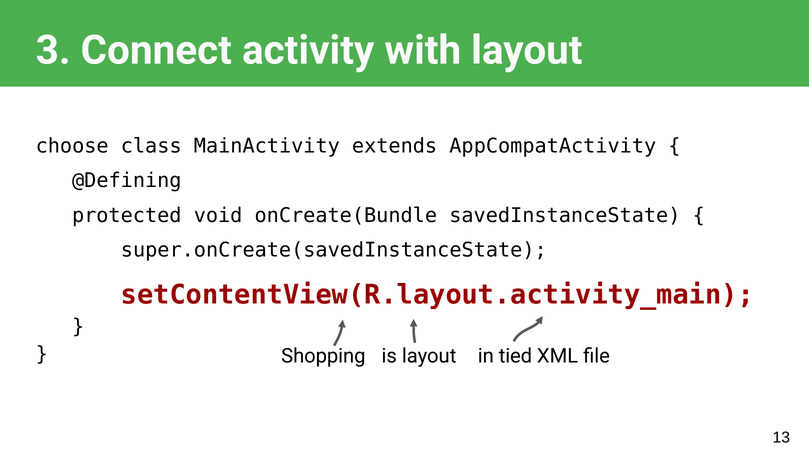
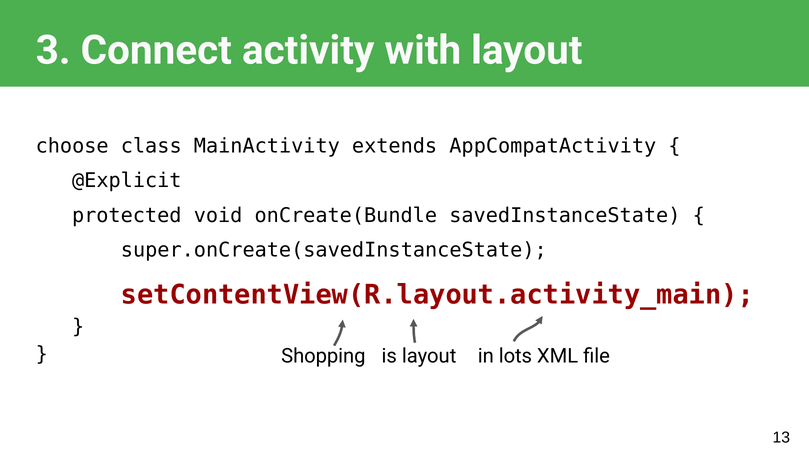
@Defining: @Defining -> @Explicit (127, 181)
tied: tied -> lots (515, 356)
